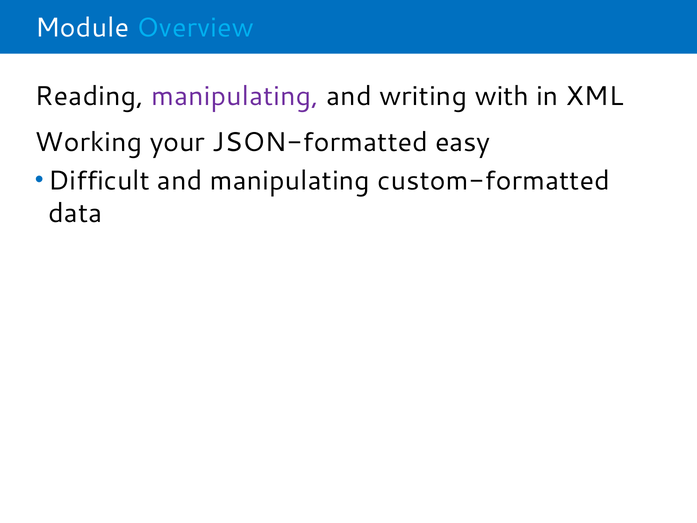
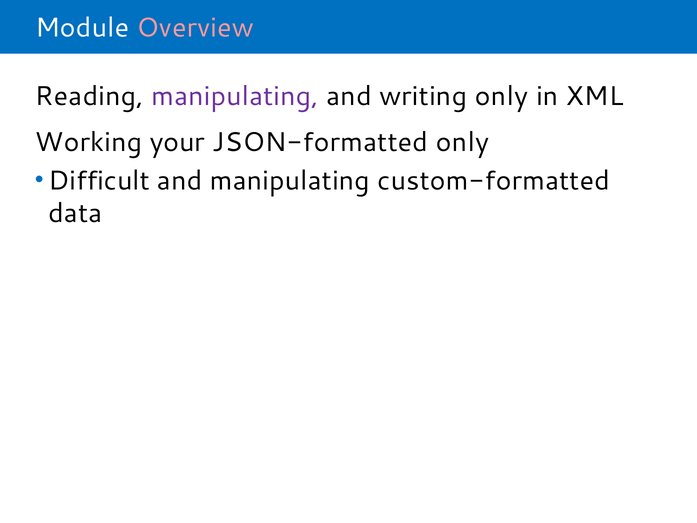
Overview colour: light blue -> pink (195, 28)
writing with: with -> only (501, 96)
JSON-formatted easy: easy -> only (462, 142)
